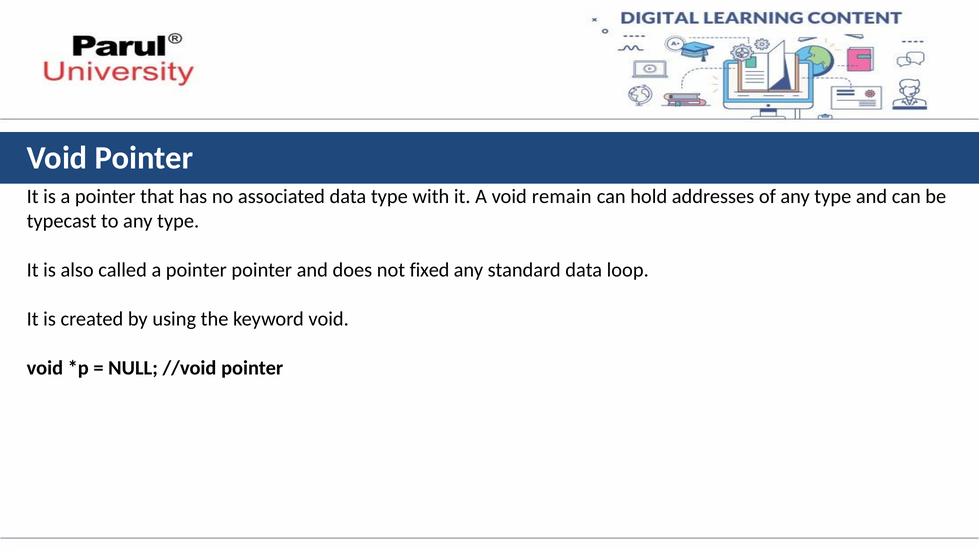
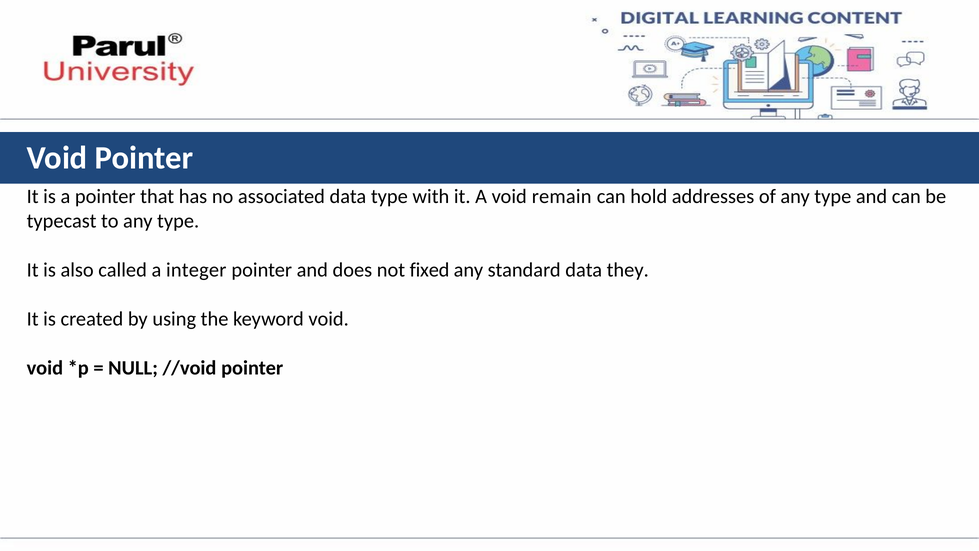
called a pointer: pointer -> integer (196, 270)
loop: loop -> they (628, 270)
